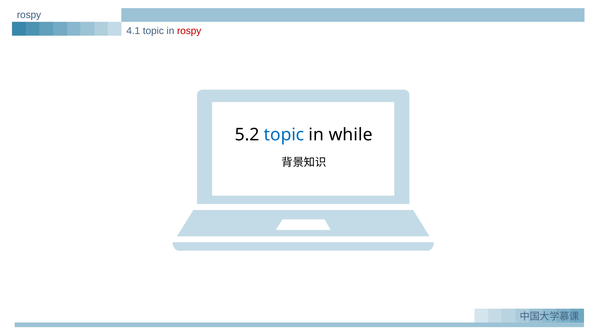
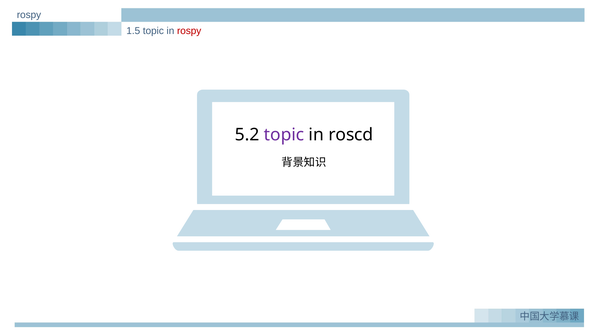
4.1: 4.1 -> 1.5 (133, 31)
topic colour: blue -> purple (284, 135)
while: while -> roscd (351, 135)
